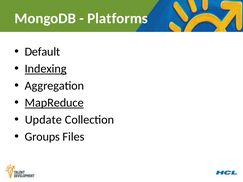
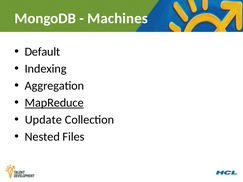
Platforms: Platforms -> Machines (118, 18)
Indexing underline: present -> none (46, 69)
Groups: Groups -> Nested (42, 137)
